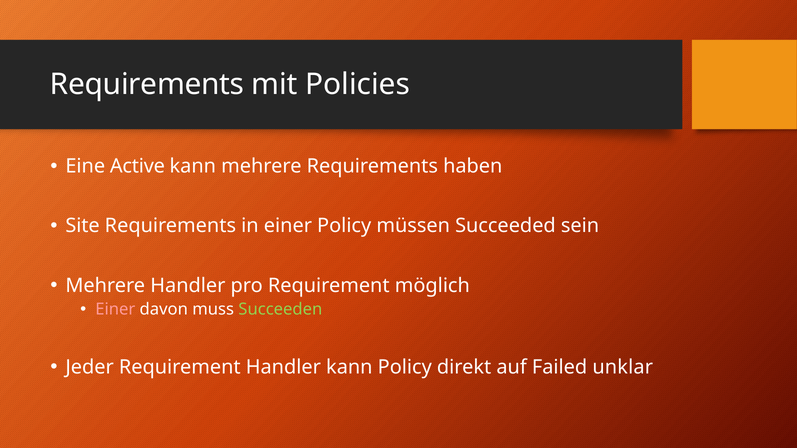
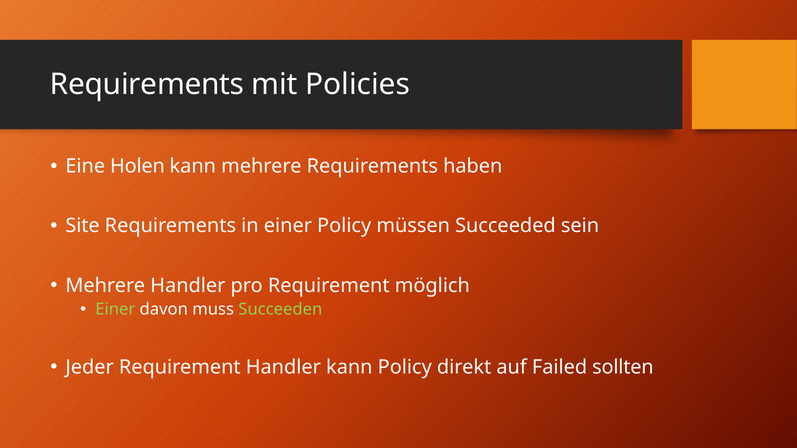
Active: Active -> Holen (137, 166)
Einer colour: pink -> light green (115, 310)
unklar: unklar -> sollten (623, 367)
